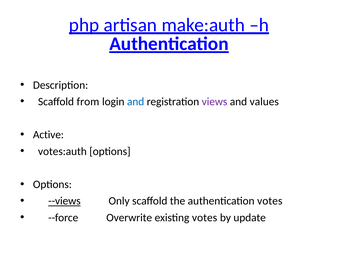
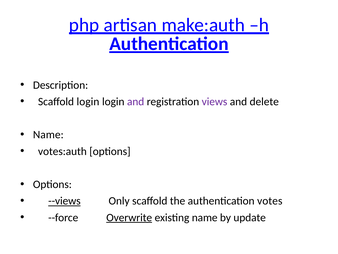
Scaffold from: from -> login (88, 101)
and colour: blue -> purple (136, 101)
values: values -> delete (264, 101)
Active: Active -> Name (48, 135)
Overwrite underline: none -> present (129, 217)
existing votes: votes -> name (205, 217)
